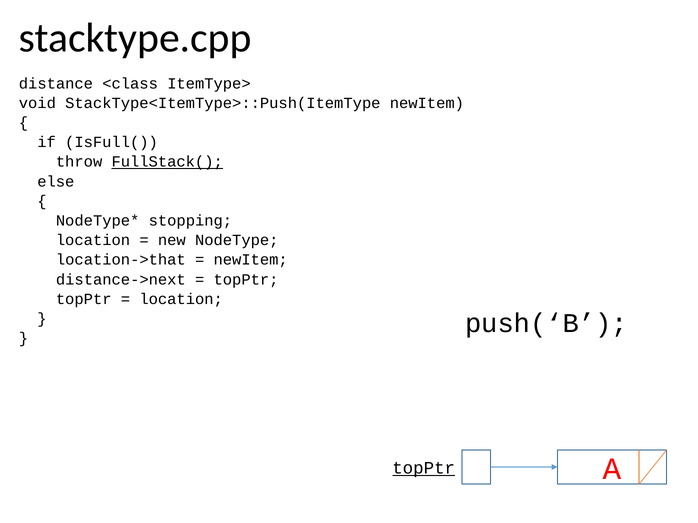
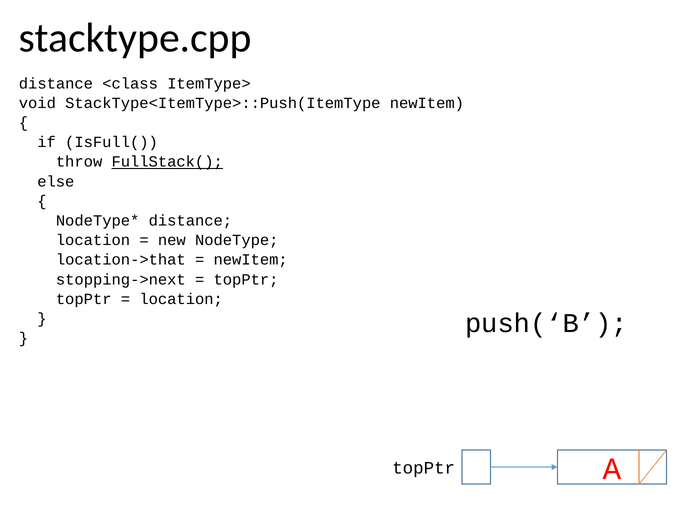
stopping: stopping -> distance (190, 221)
distance->next: distance->next -> stopping->next (121, 280)
topPtr underline: present -> none (424, 469)
